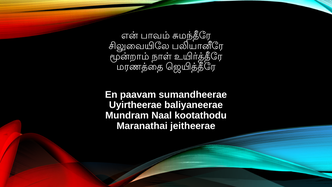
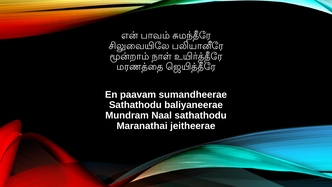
Uyirtheerae: Uyirtheerae -> Sathathodu (135, 105)
Naal kootathodu: kootathodu -> sathathodu (201, 115)
